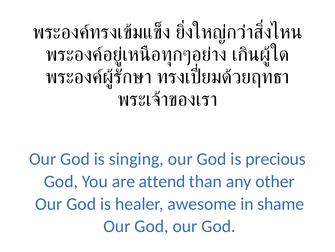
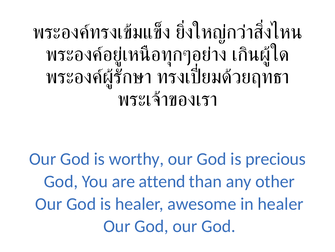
singing: singing -> worthy (136, 159)
in shame: shame -> healer (281, 203)
